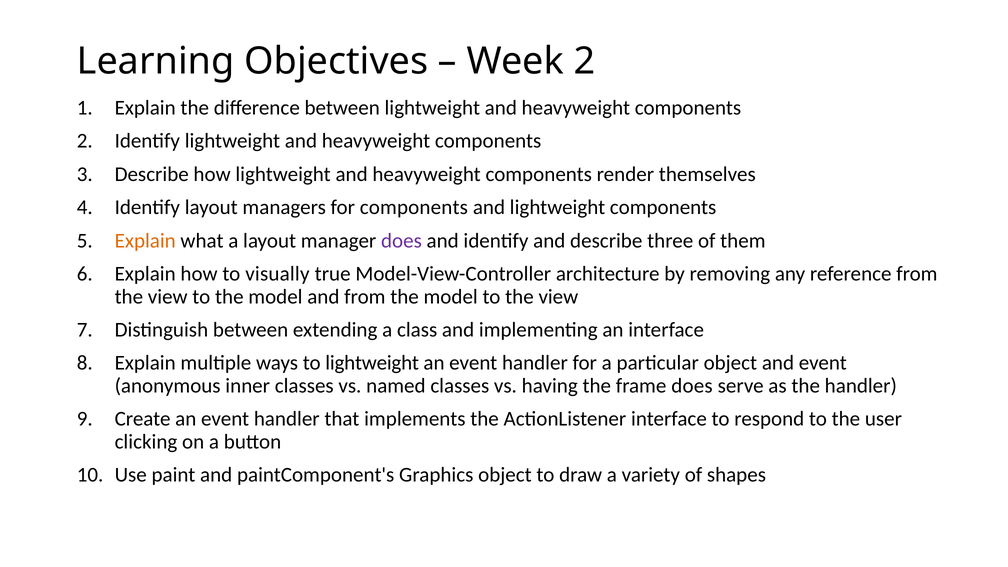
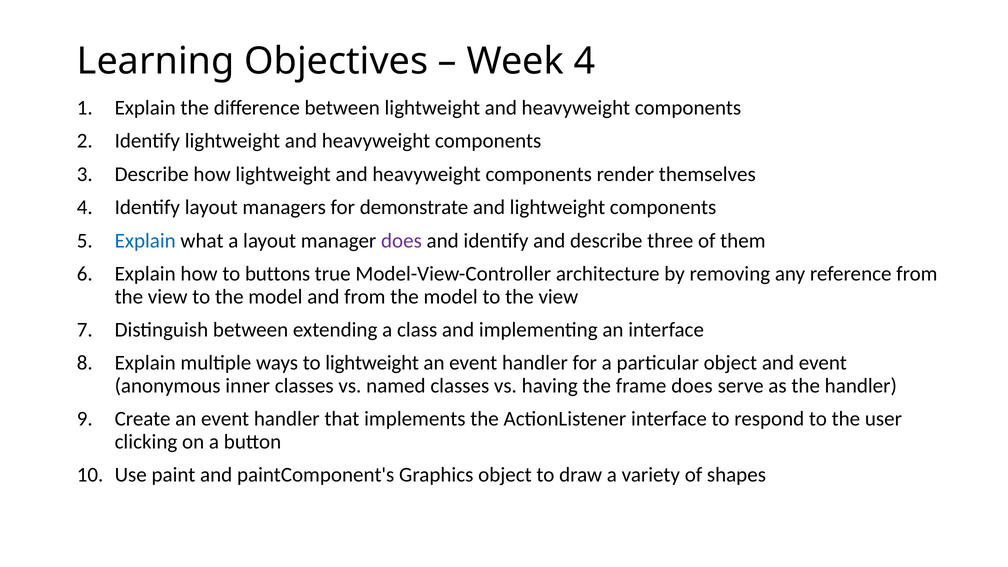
Week 2: 2 -> 4 (585, 61)
for components: components -> demonstrate (414, 207)
Explain colour: orange -> blue (145, 241)
visually: visually -> buttons (278, 274)
